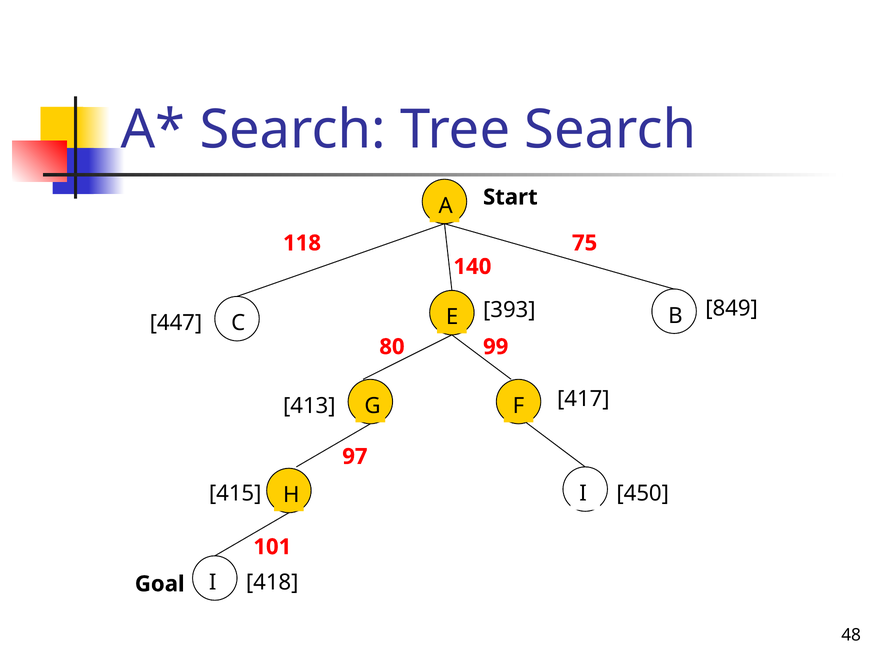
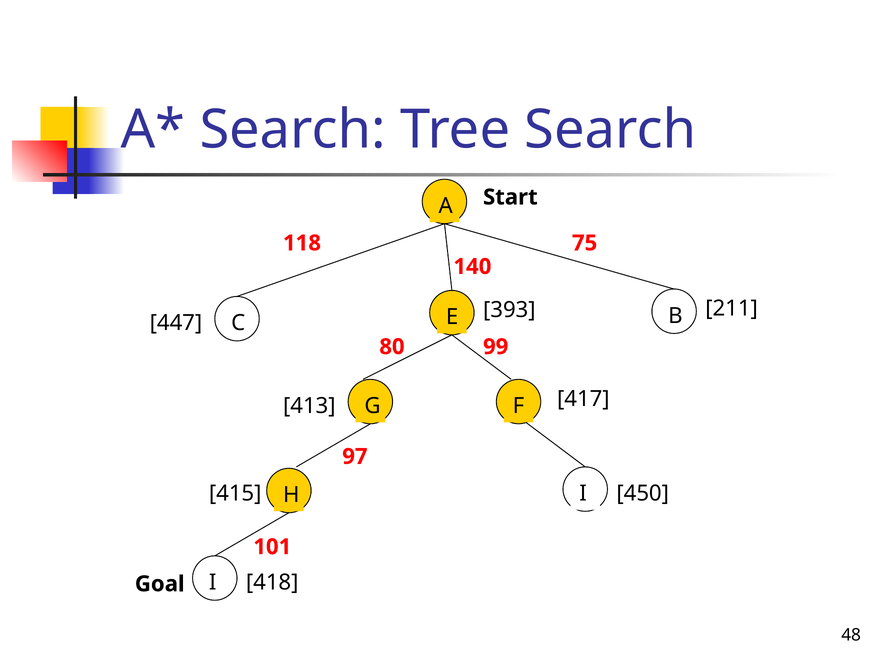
849: 849 -> 211 (732, 308)
